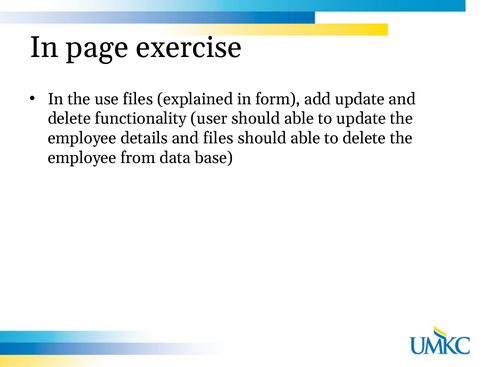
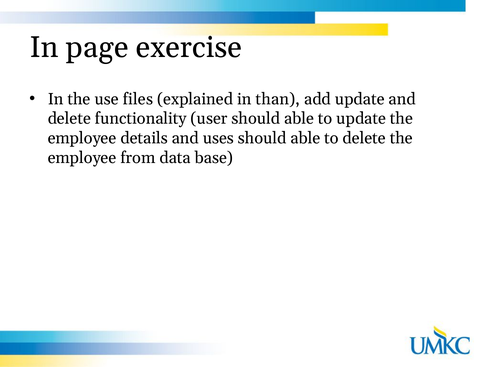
form: form -> than (278, 99)
and files: files -> uses (218, 138)
